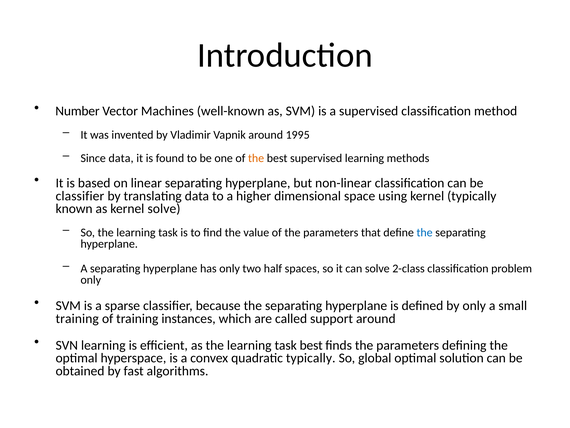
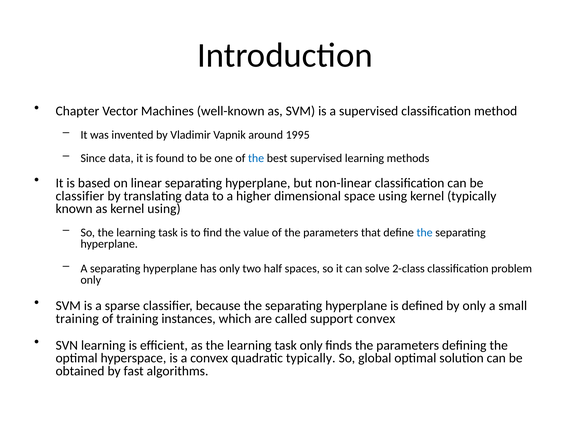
Number: Number -> Chapter (77, 111)
the colour: orange -> blue (256, 158)
kernel solve: solve -> using (164, 209)
support around: around -> convex (376, 318)
task best: best -> only (311, 345)
